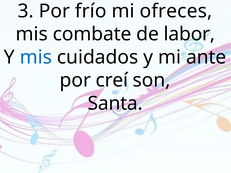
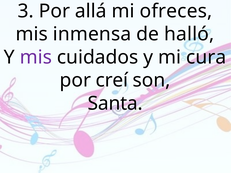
frío: frío -> allá (91, 11)
combate: combate -> inmensa (92, 34)
labor: labor -> halló (189, 34)
mis colour: blue -> purple (36, 57)
ante: ante -> cura (206, 57)
